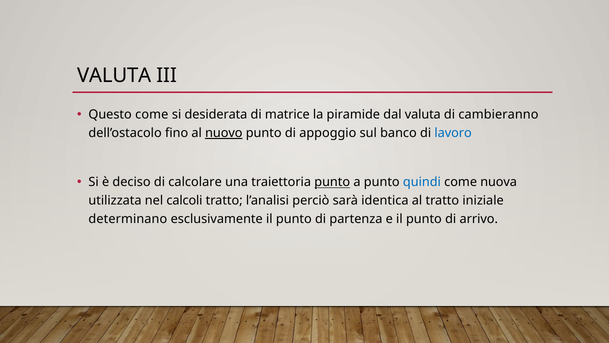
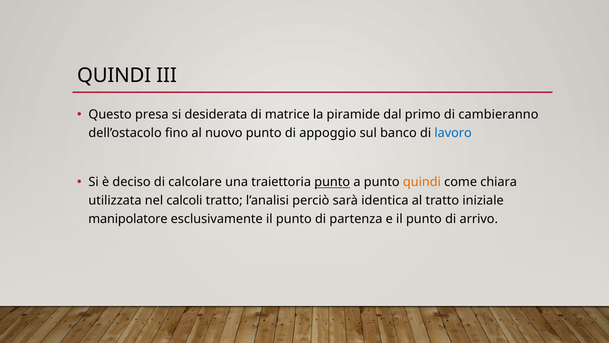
VALUTA: VALUTA -> QUINDI (114, 75)
Questo come: come -> presa (152, 115)
dal valuta: valuta -> primo (423, 115)
nuovo underline: present -> none (224, 133)
quindi colour: blue -> orange (422, 182)
nuova: nuova -> chiara (499, 182)
determinano: determinano -> manipolatore (128, 219)
